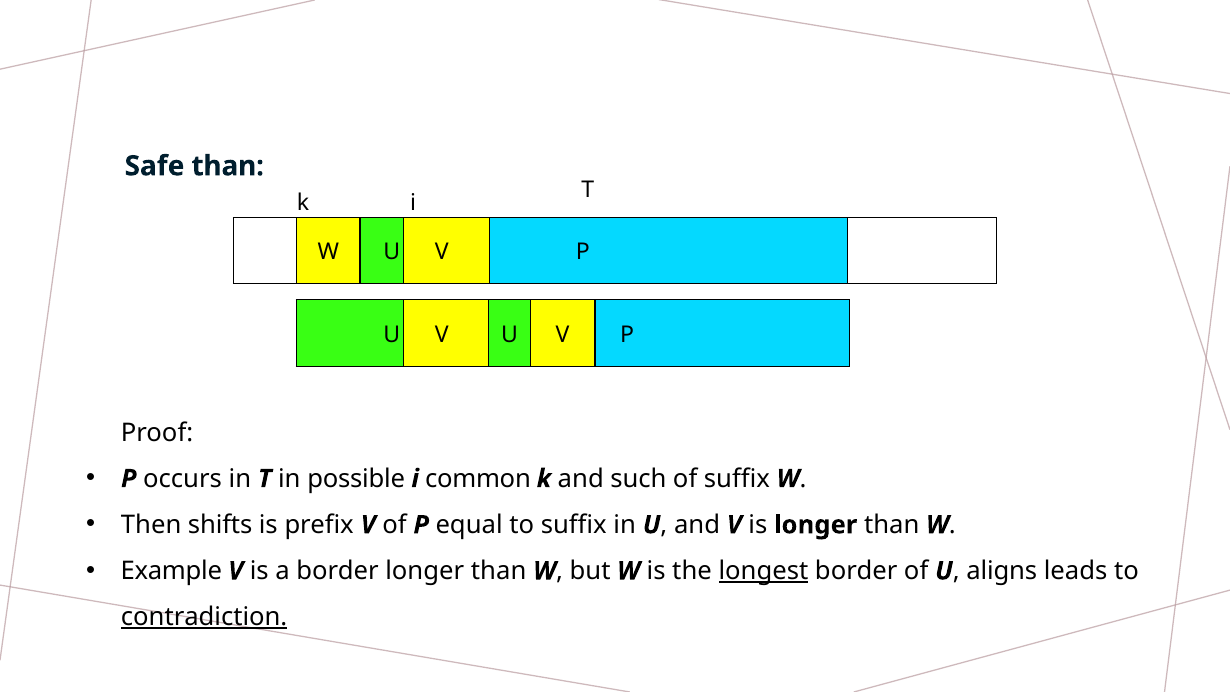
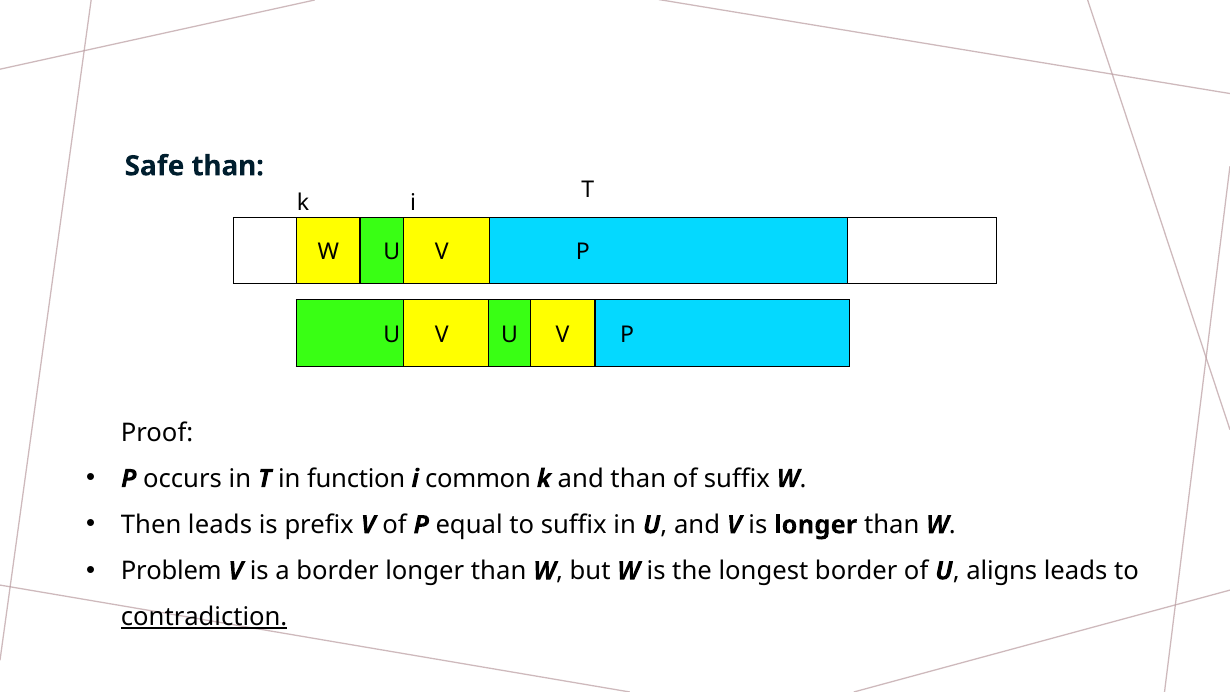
possible: possible -> function (356, 479)
and such: such -> than (638, 479)
Then shifts: shifts -> leads (220, 525)
Example: Example -> Problem (171, 571)
longest underline: present -> none (763, 571)
